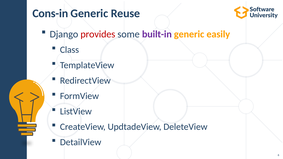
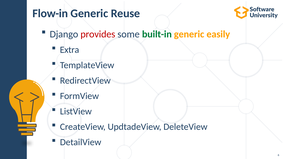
Cons-in: Cons-in -> Flow-in (50, 13)
built-in colour: purple -> green (157, 34)
Class: Class -> Extra (69, 50)
